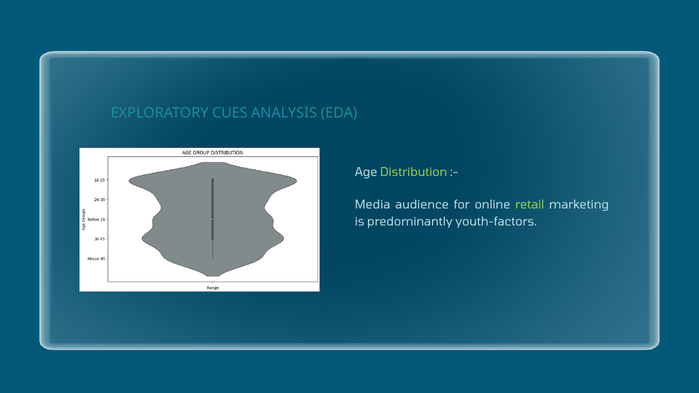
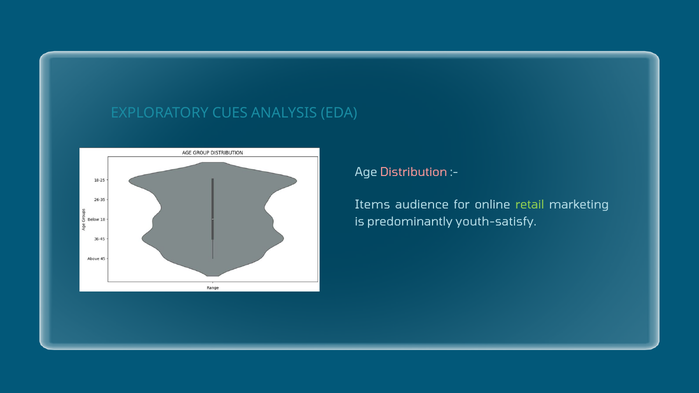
Distribution colour: light green -> pink (414, 172)
Media: Media -> Items (373, 205)
youth-factors: youth-factors -> youth-satisfy (496, 222)
